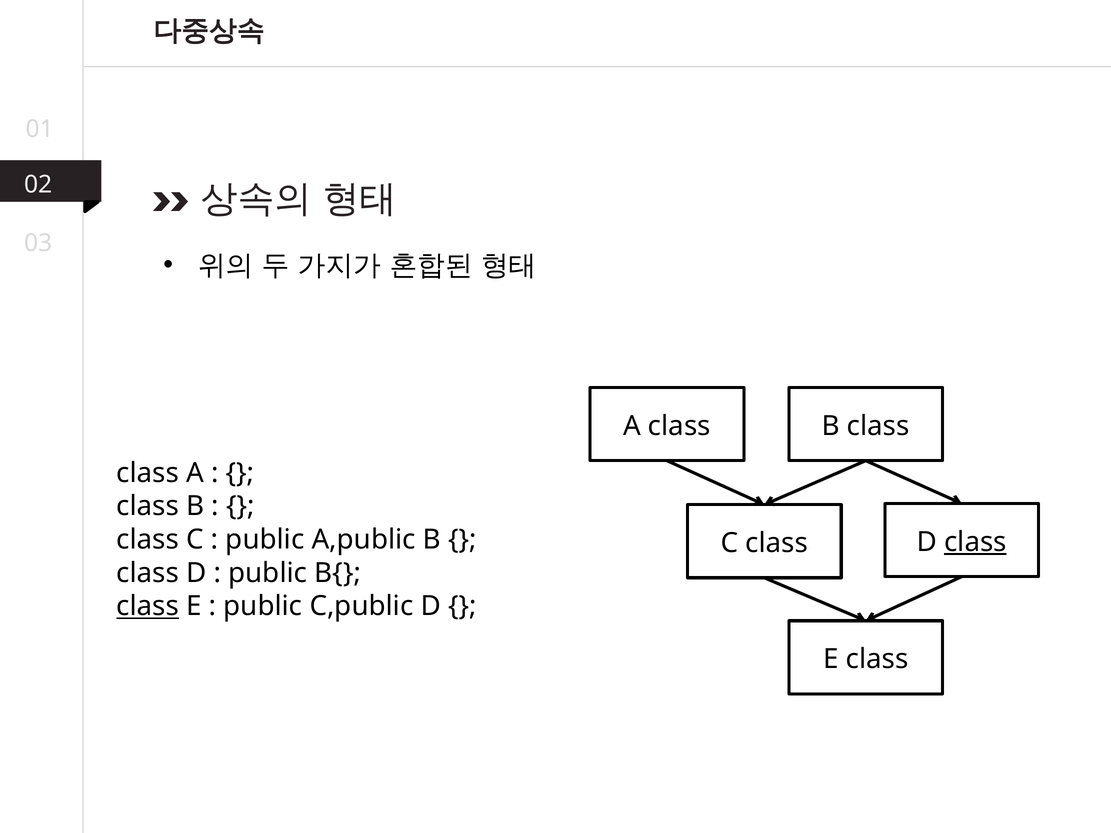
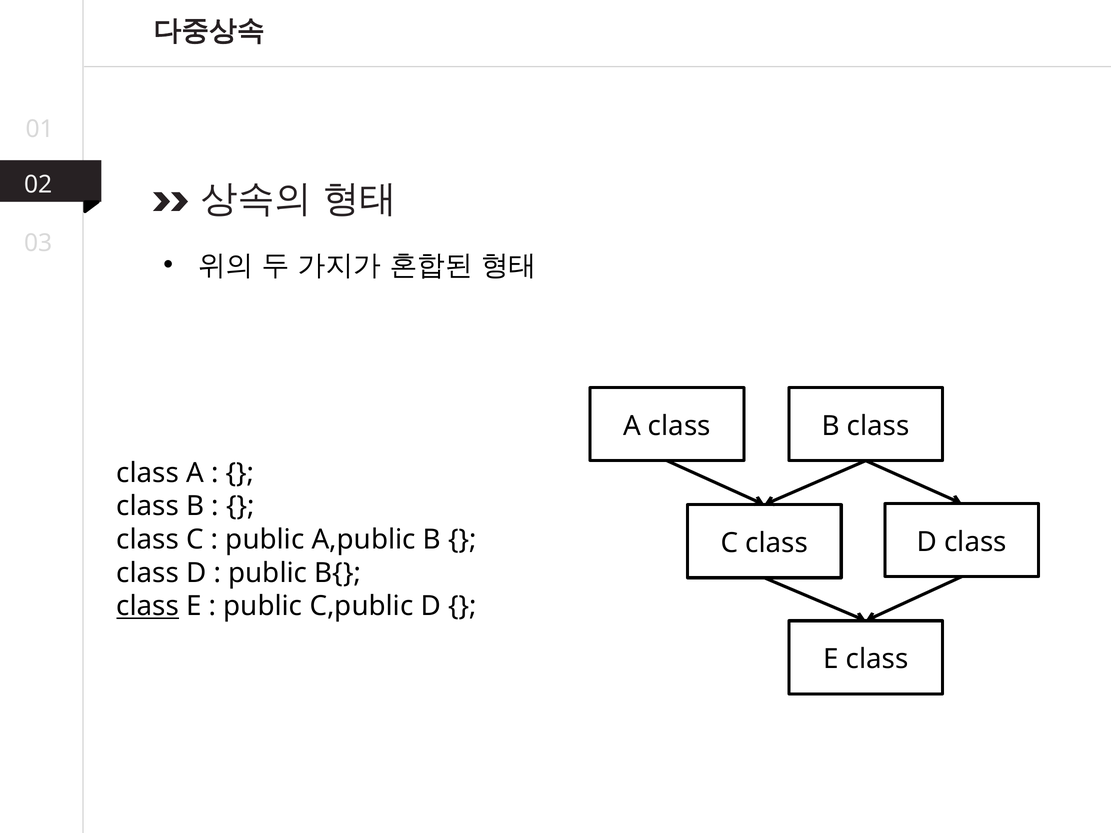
class underline: present -> none (975, 542)
